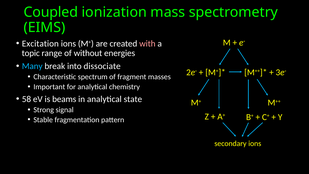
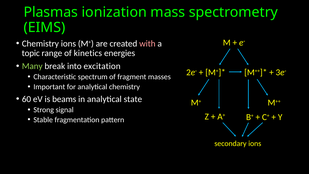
Coupled: Coupled -> Plasmas (51, 12)
Excitation: Excitation -> Chemistry (40, 43)
without: without -> kinetics (88, 53)
Many colour: light blue -> light green (32, 66)
dissociate: dissociate -> excitation (102, 66)
58: 58 -> 60 (26, 99)
